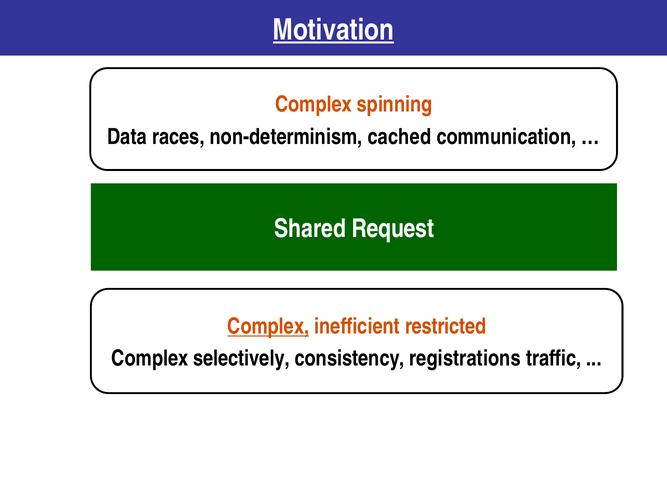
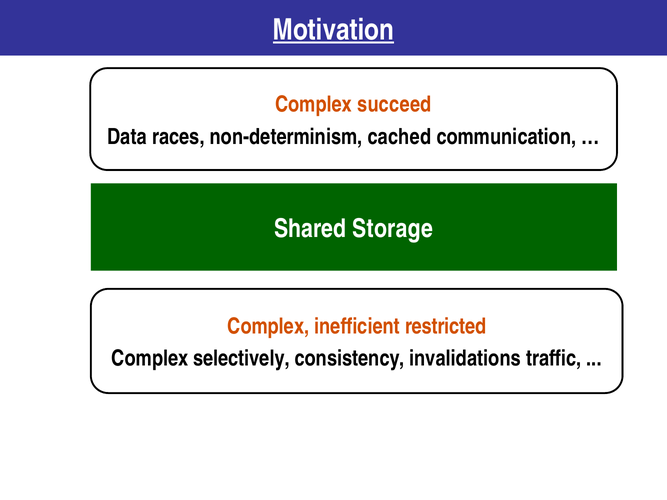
spinning: spinning -> succeed (394, 105)
Request: Request -> Storage (393, 229)
Complex underline: present -> none (268, 327)
registrations: registrations -> invalidations (465, 359)
